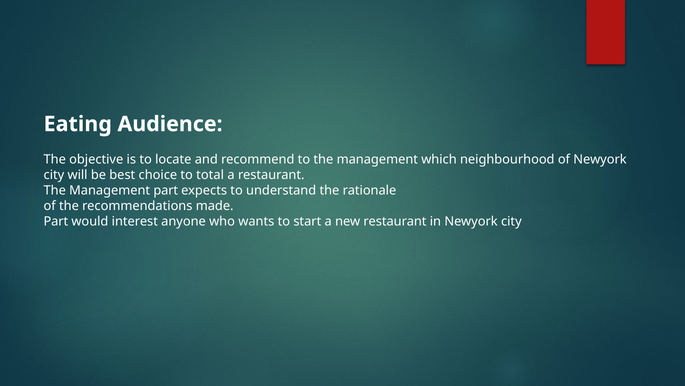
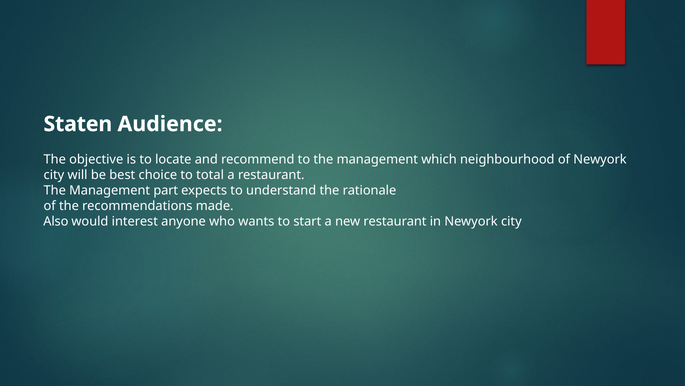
Eating: Eating -> Staten (78, 124)
Part: Part -> Also (56, 221)
